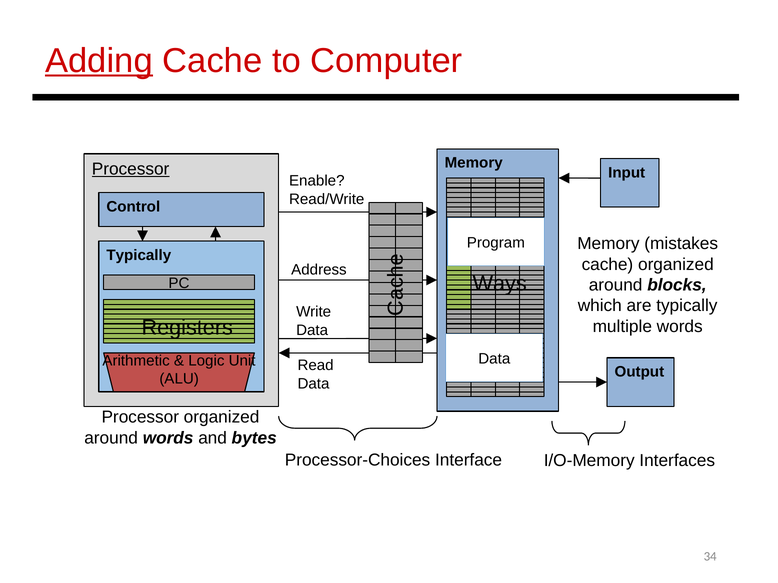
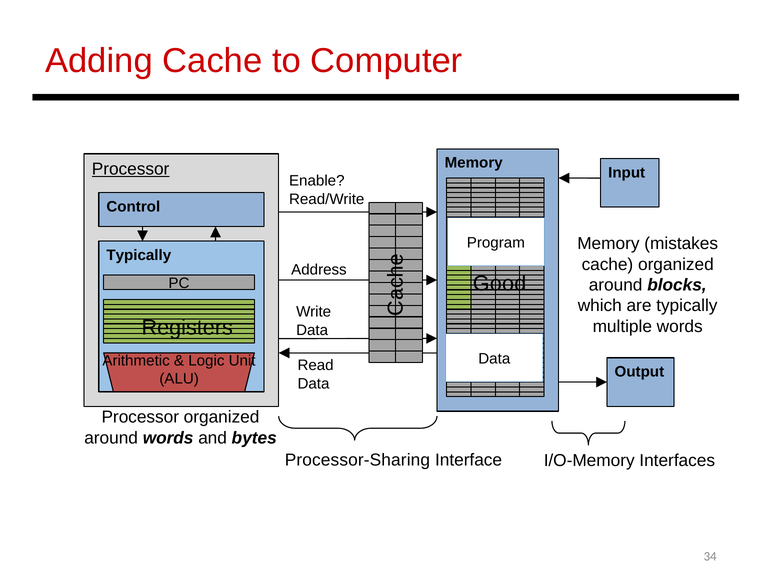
Adding underline: present -> none (99, 61)
Ways: Ways -> Good (500, 284)
Processor-Choices: Processor-Choices -> Processor-Sharing (357, 460)
